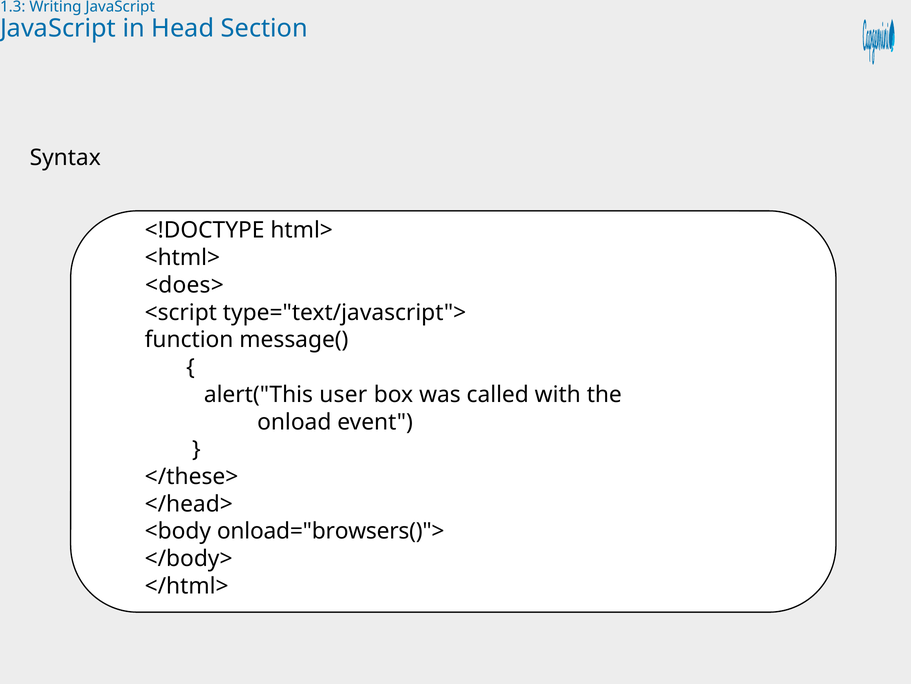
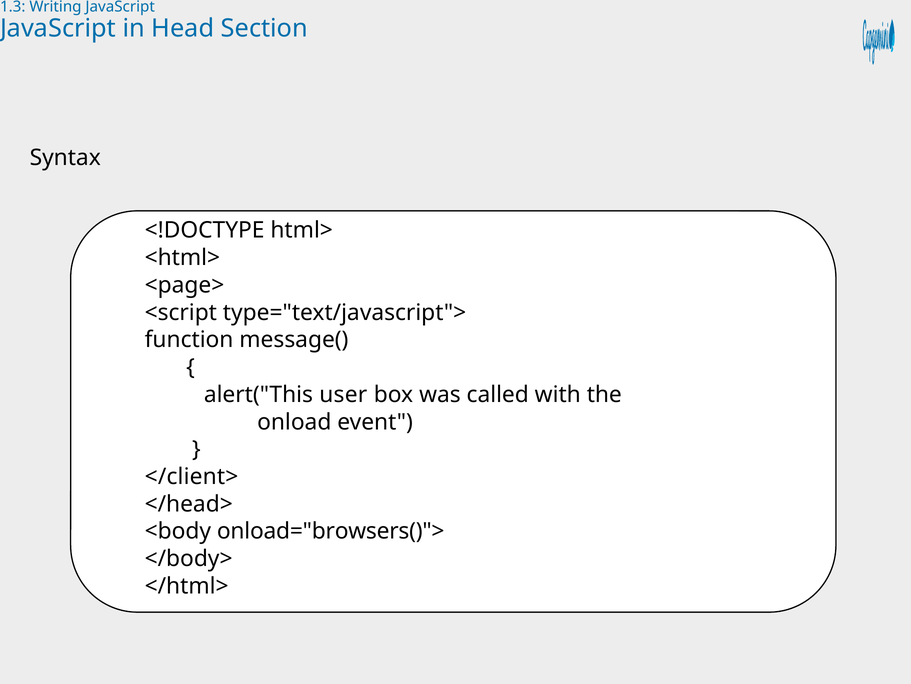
<does>: <does> -> <page> (185, 285)
</these>: </these> -> </client> (192, 476)
